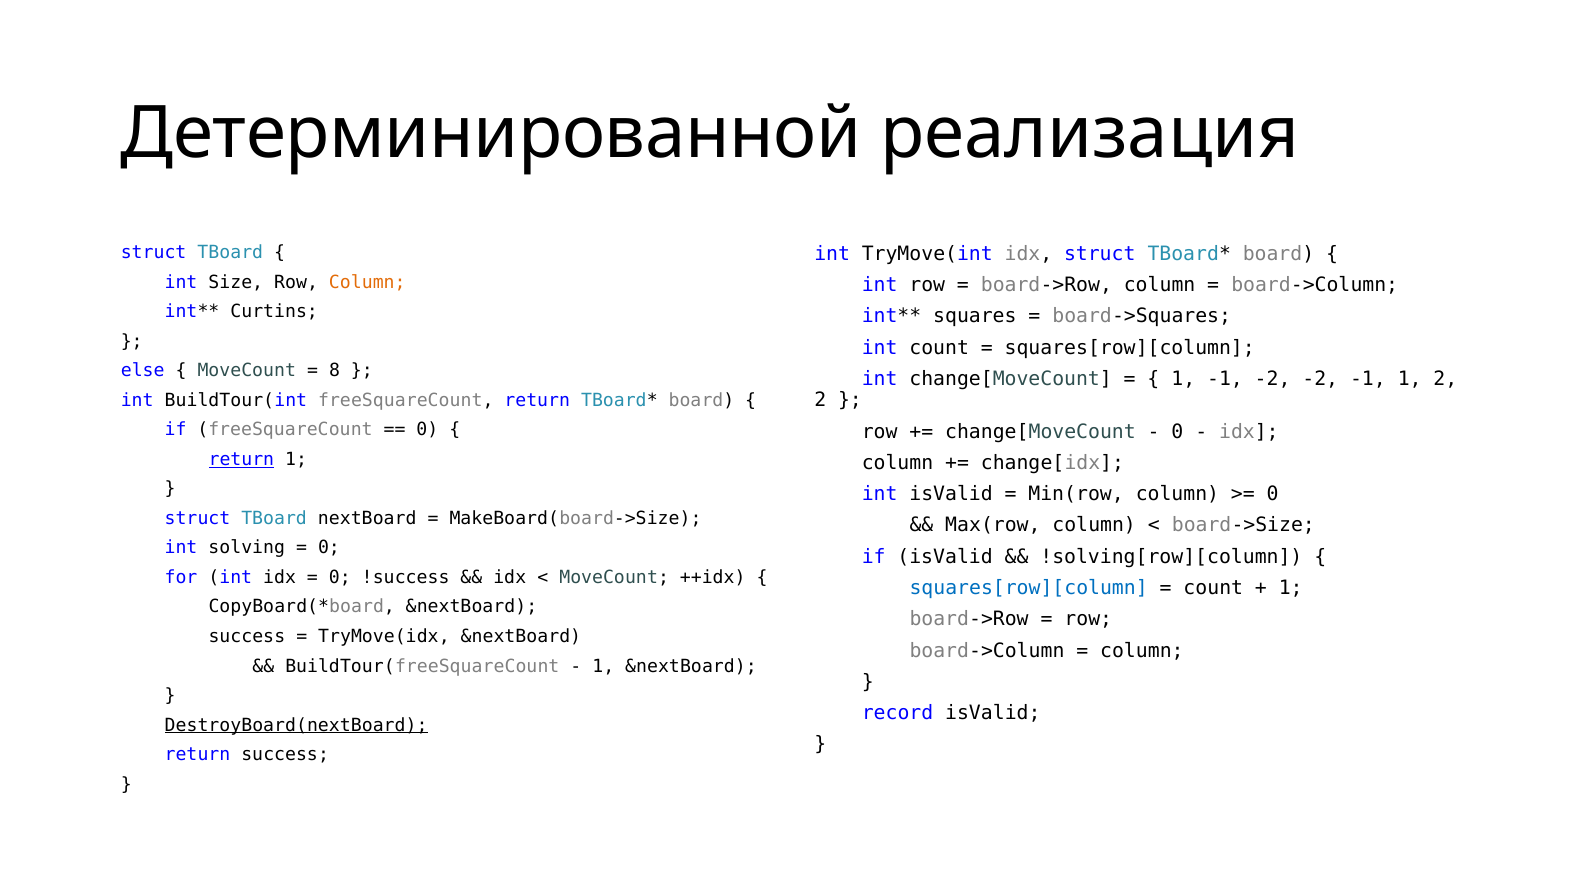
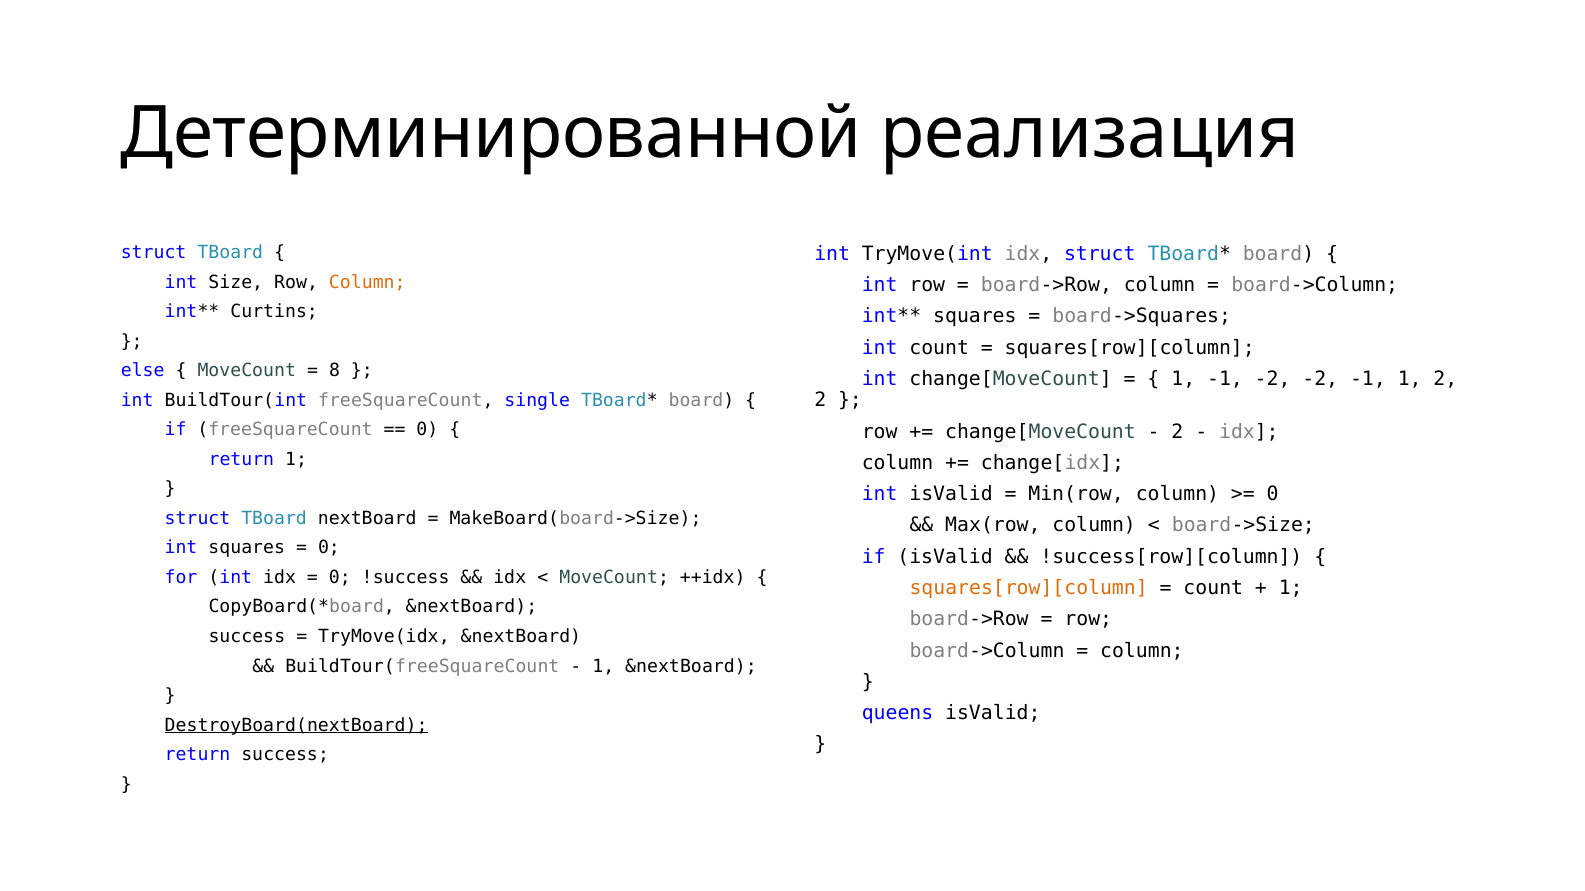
freeSquareCount return: return -> single (537, 401)
0: 0 -> 2 (1177, 432)
return underline: present -> none (241, 460)
int solving: solving -> squares (247, 548)
!solving[row][column: !solving[row][column -> !success[row][column (1171, 557)
squares[row][column colour: blue -> orange (1029, 588)
record: record -> queens (898, 714)
